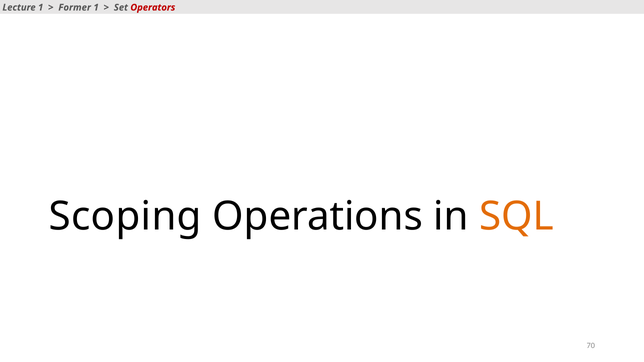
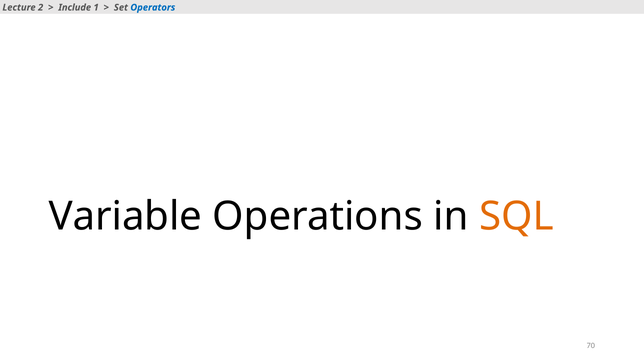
Lecture 1: 1 -> 2 (41, 7)
Former: Former -> Include (75, 7)
Operators colour: red -> blue (153, 7)
Scoping: Scoping -> Variable (125, 217)
